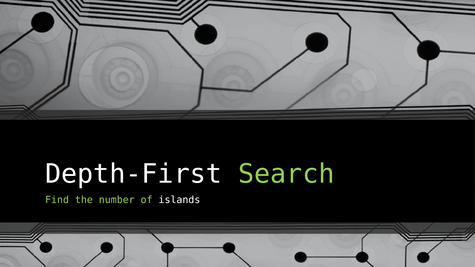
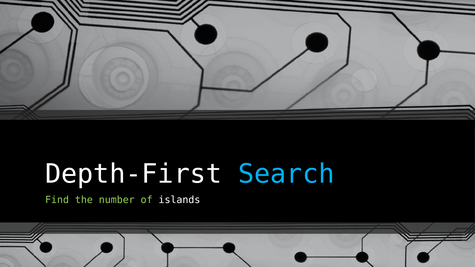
Search colour: light green -> light blue (286, 174)
